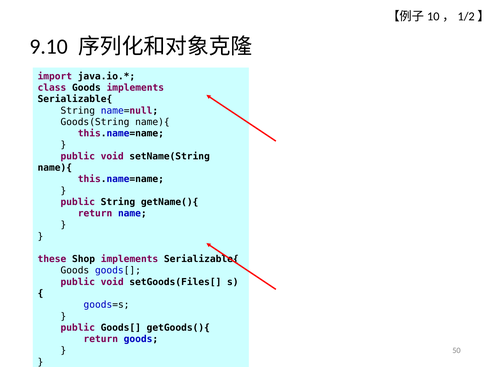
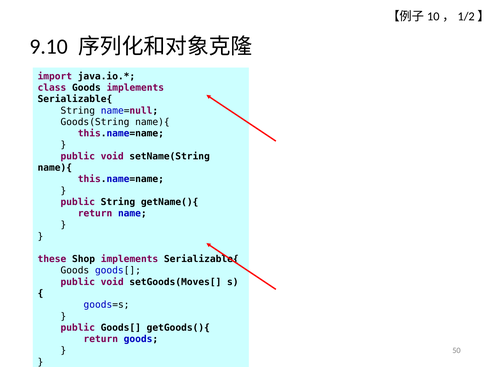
setGoods(Files[: setGoods(Files[ -> setGoods(Moves[ (175, 282)
